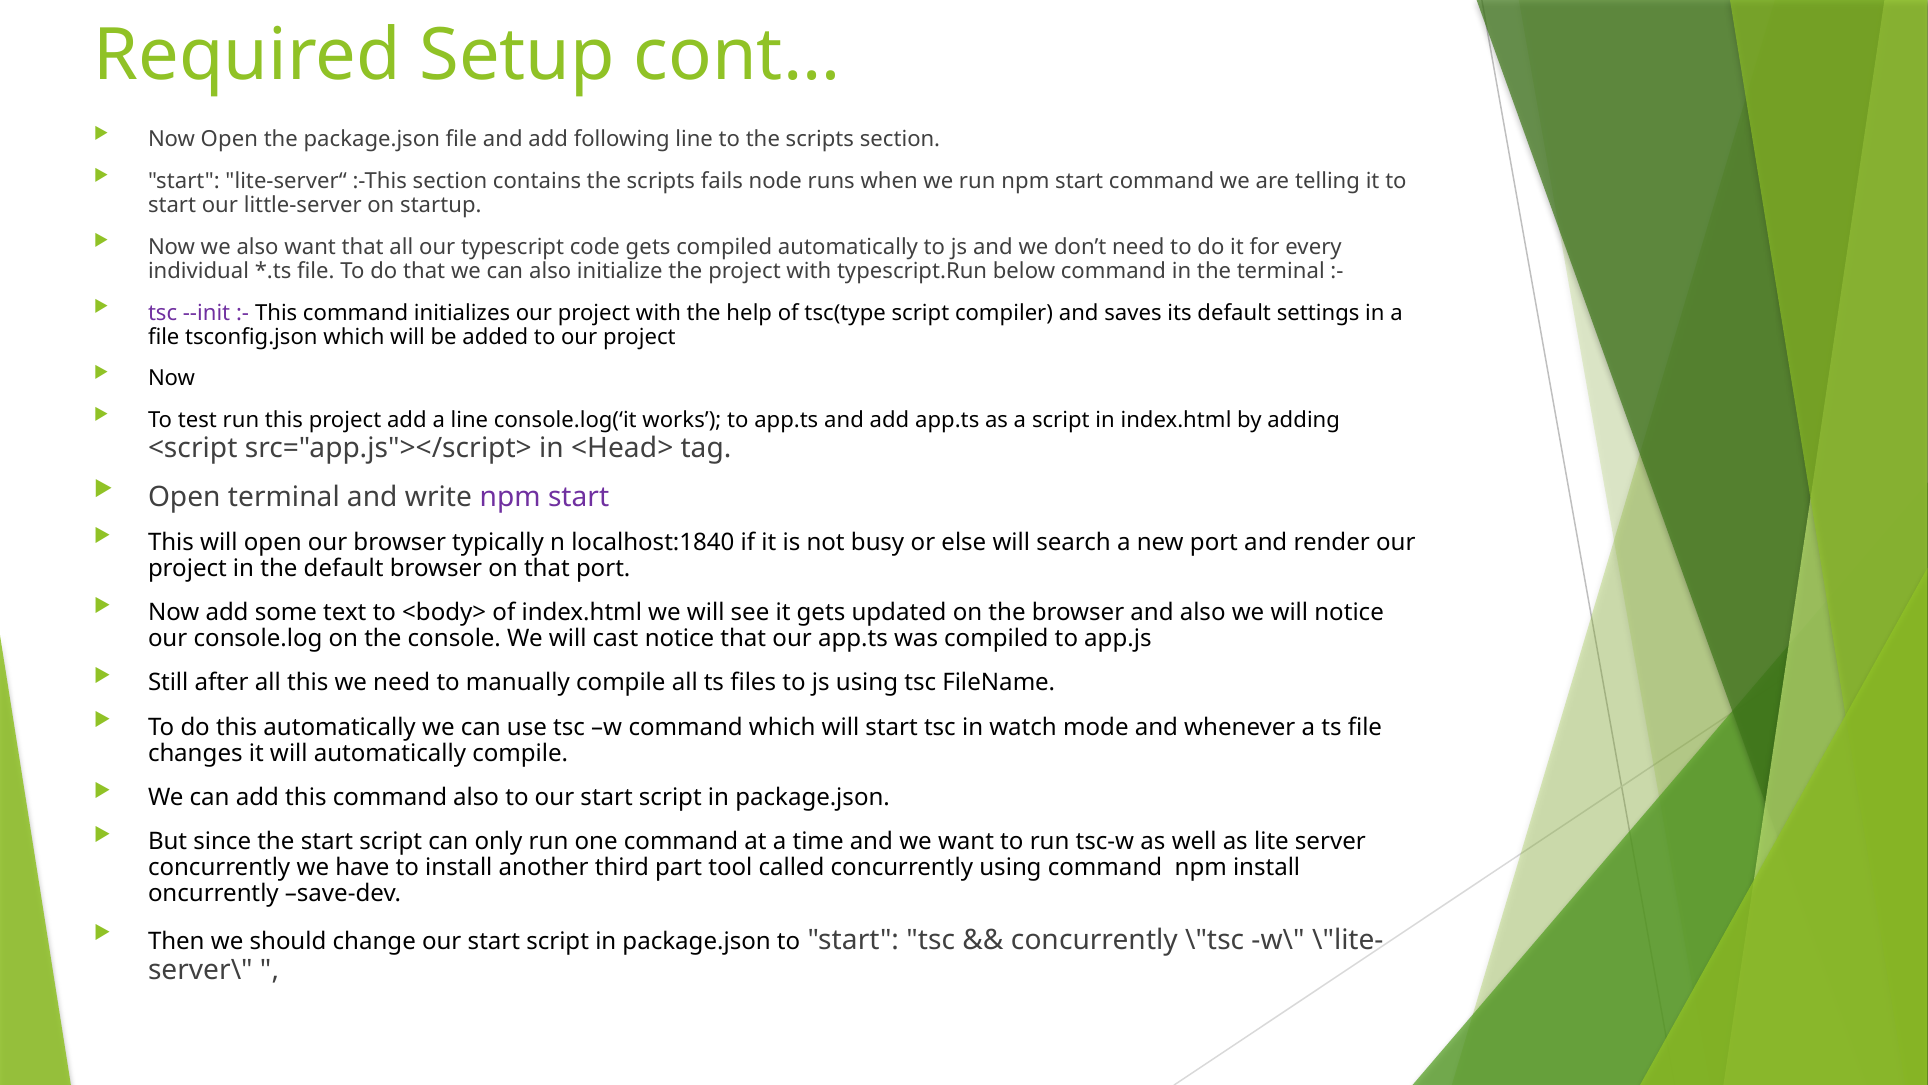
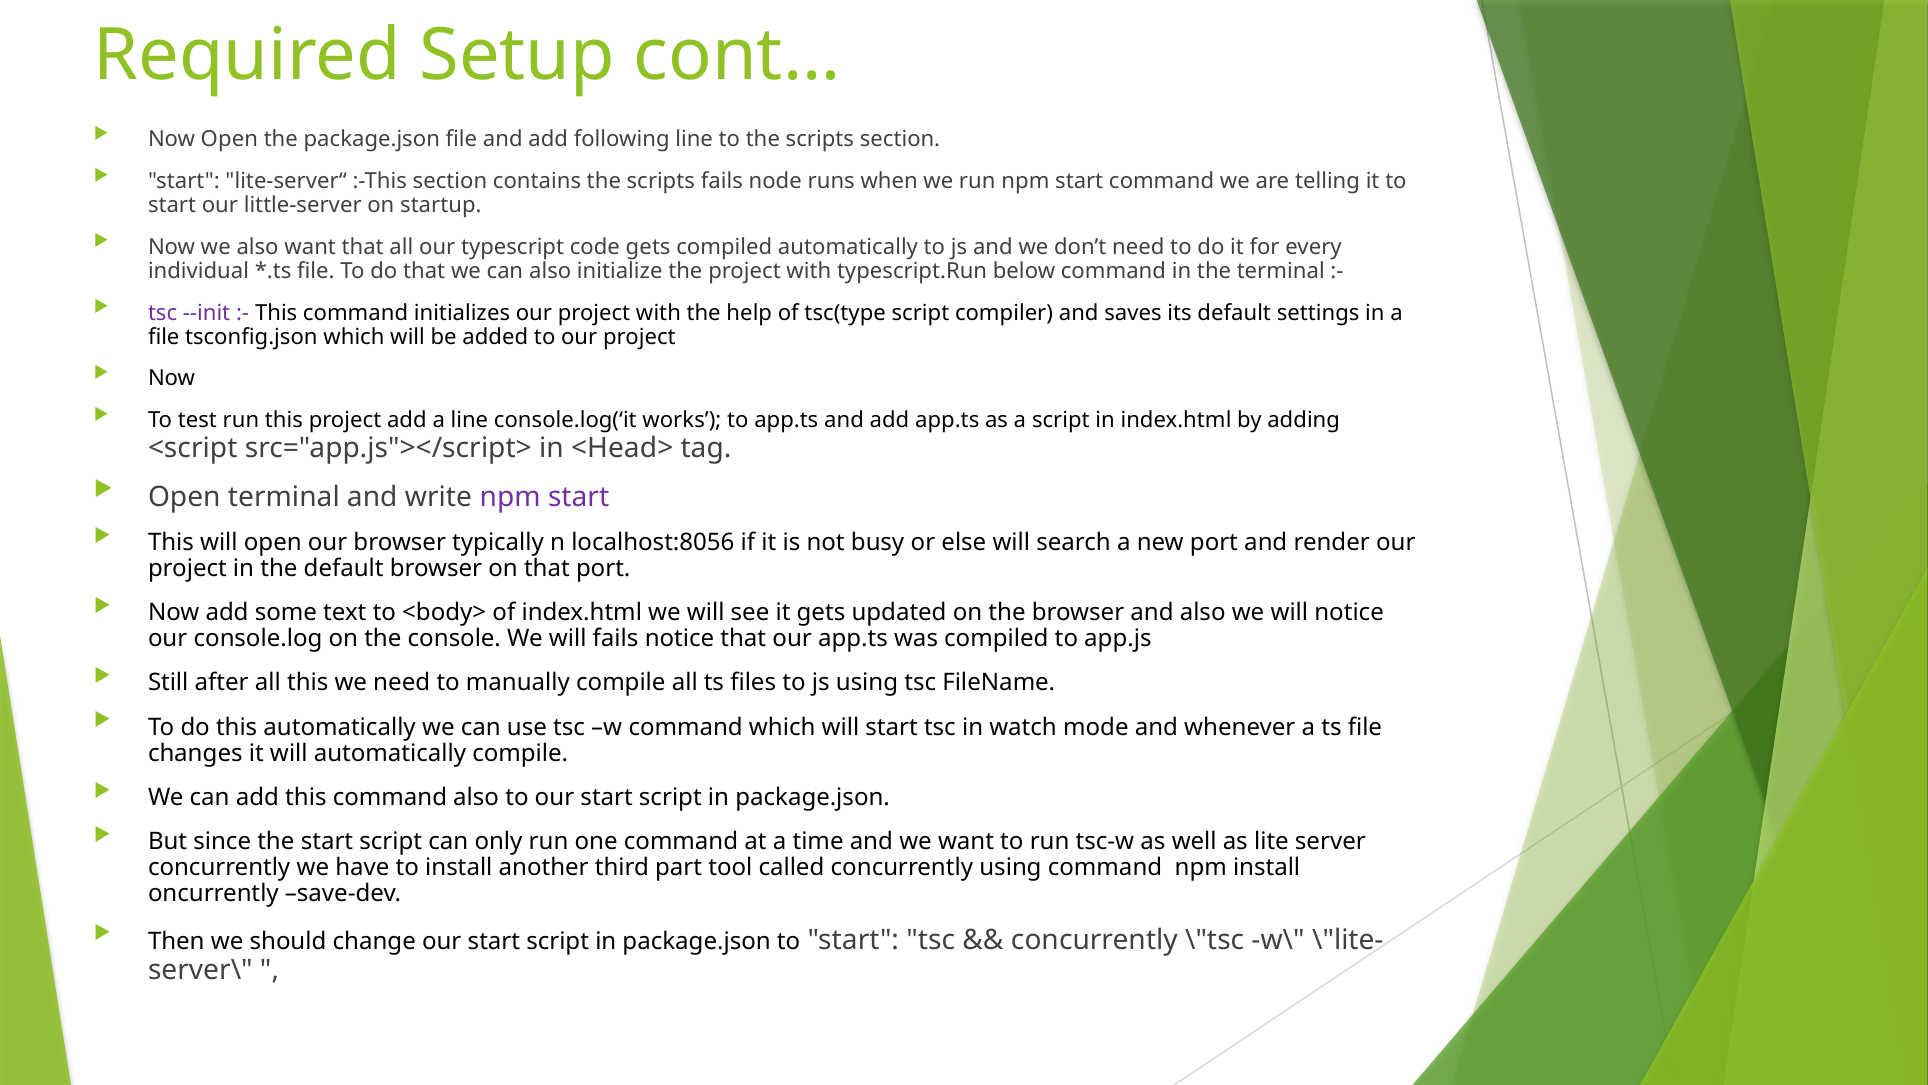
localhost:1840: localhost:1840 -> localhost:8056 (653, 542)
will cast: cast -> fails (616, 639)
